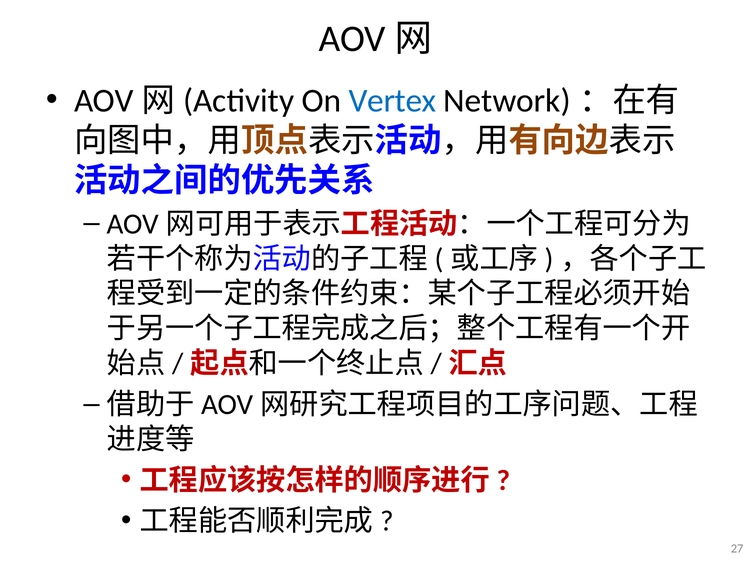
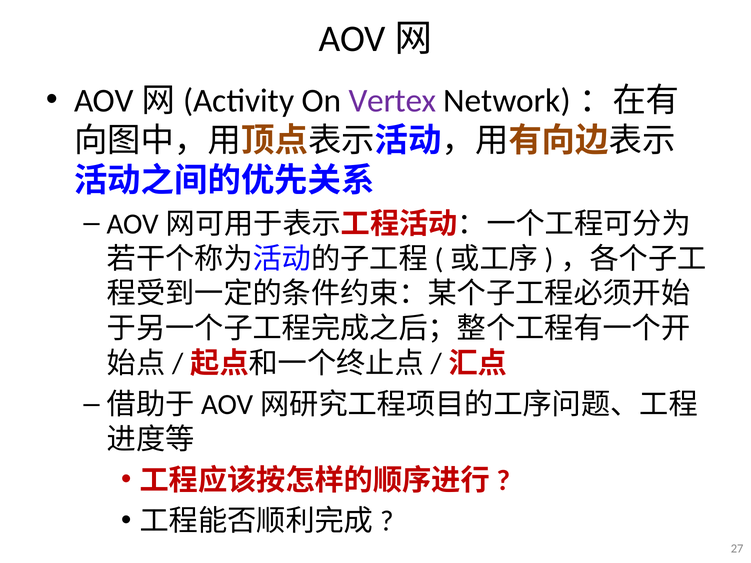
Vertex colour: blue -> purple (393, 101)
